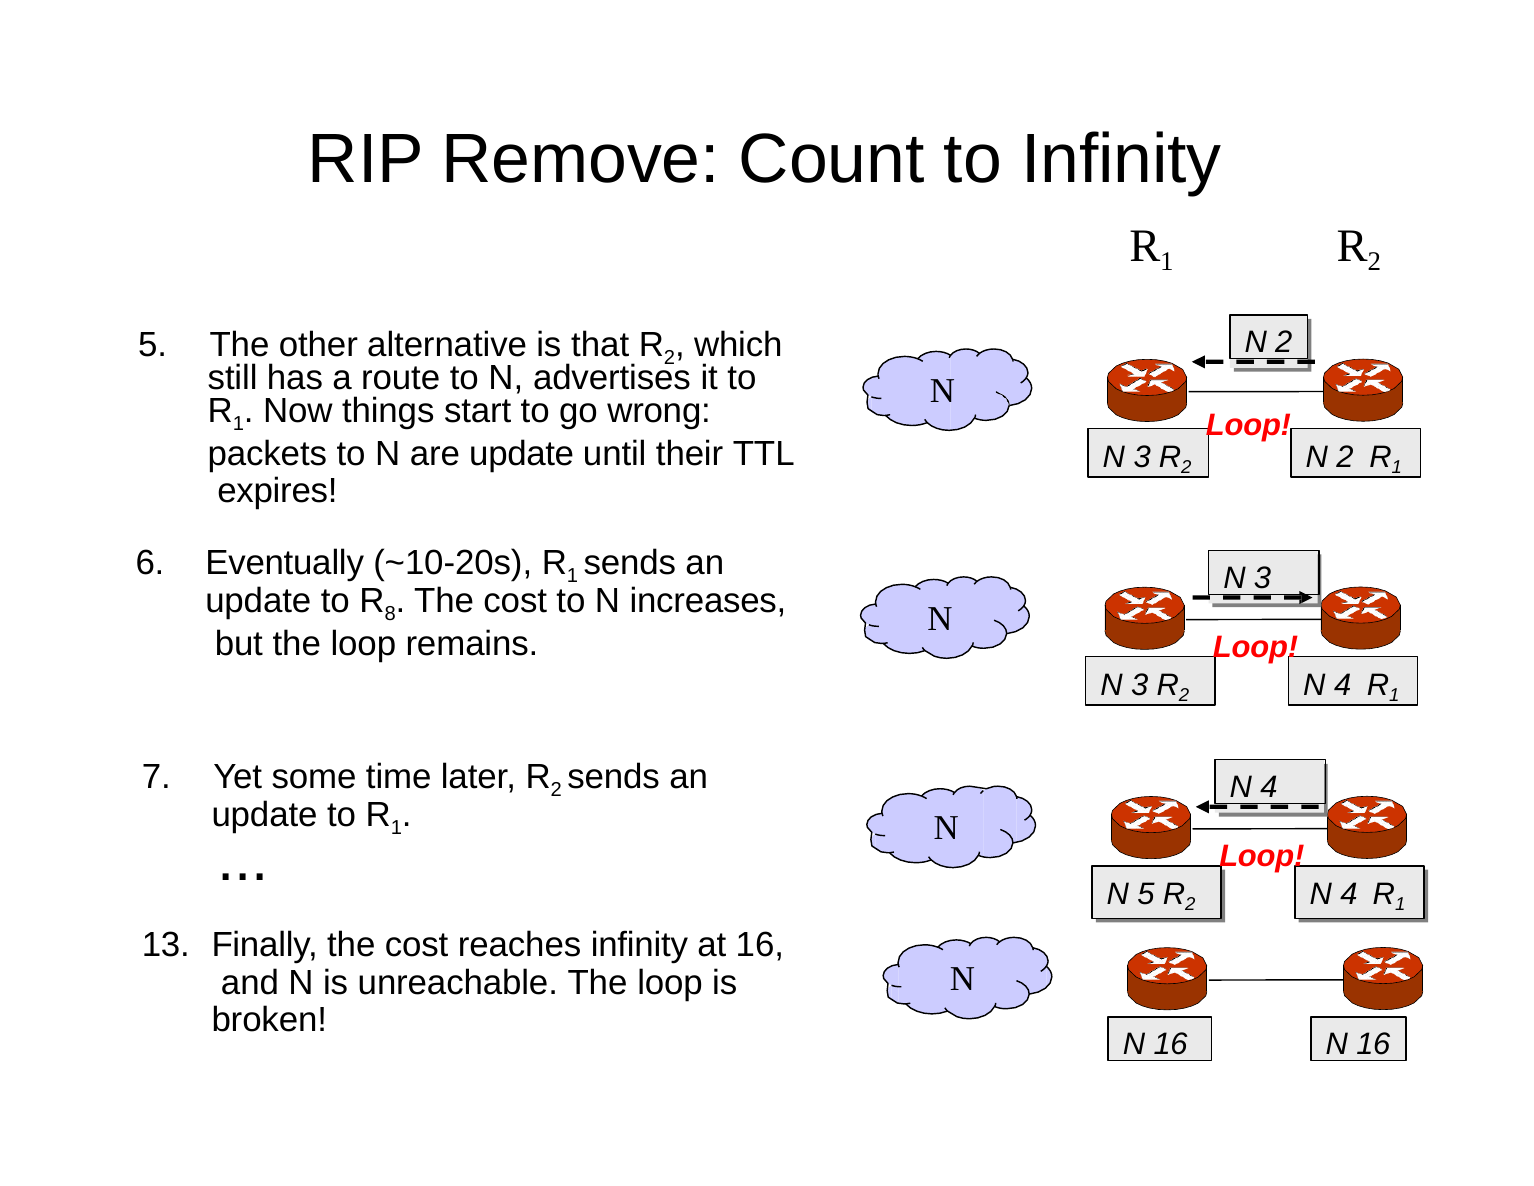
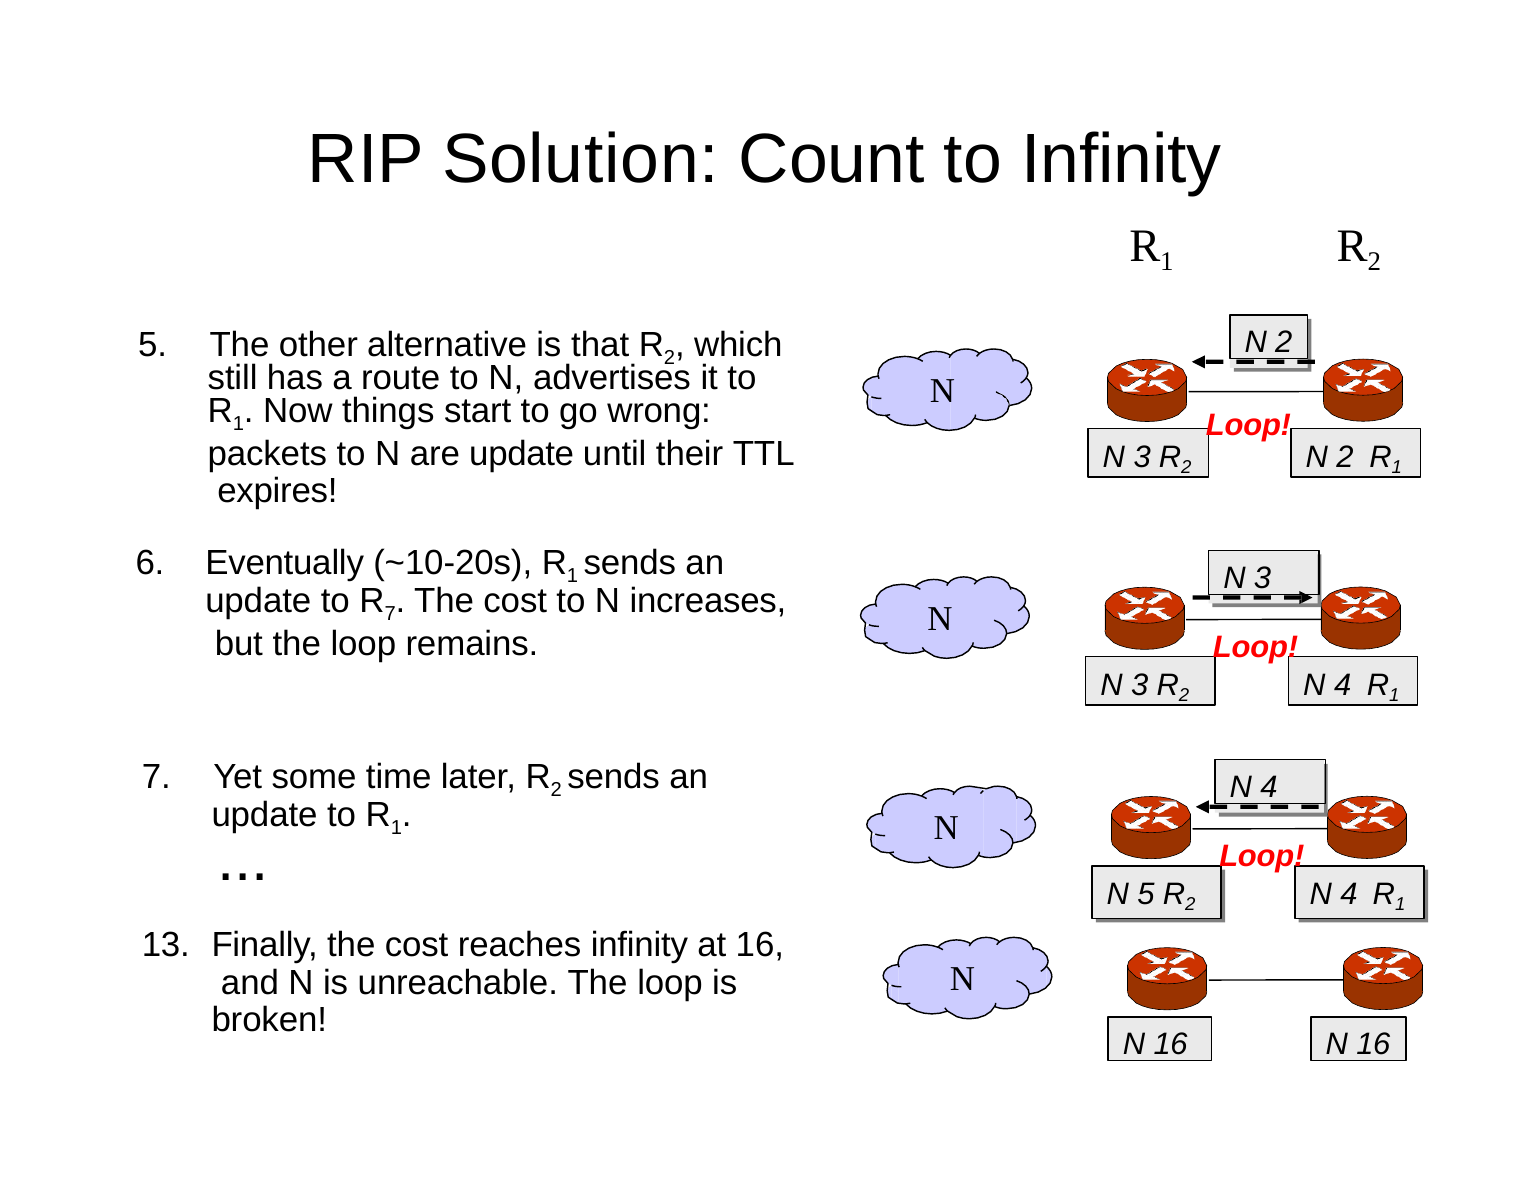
Remove: Remove -> Solution (580, 160)
8: 8 -> 7 (390, 613)
